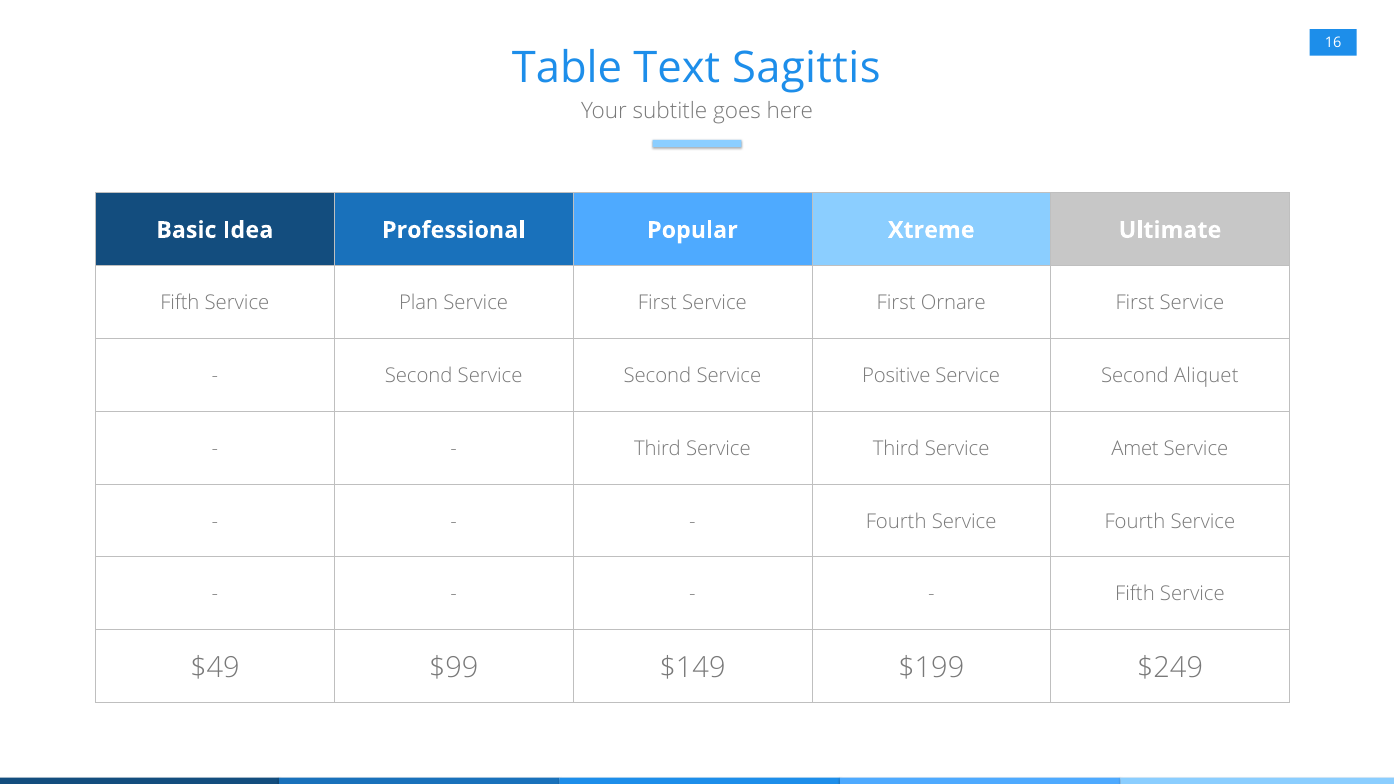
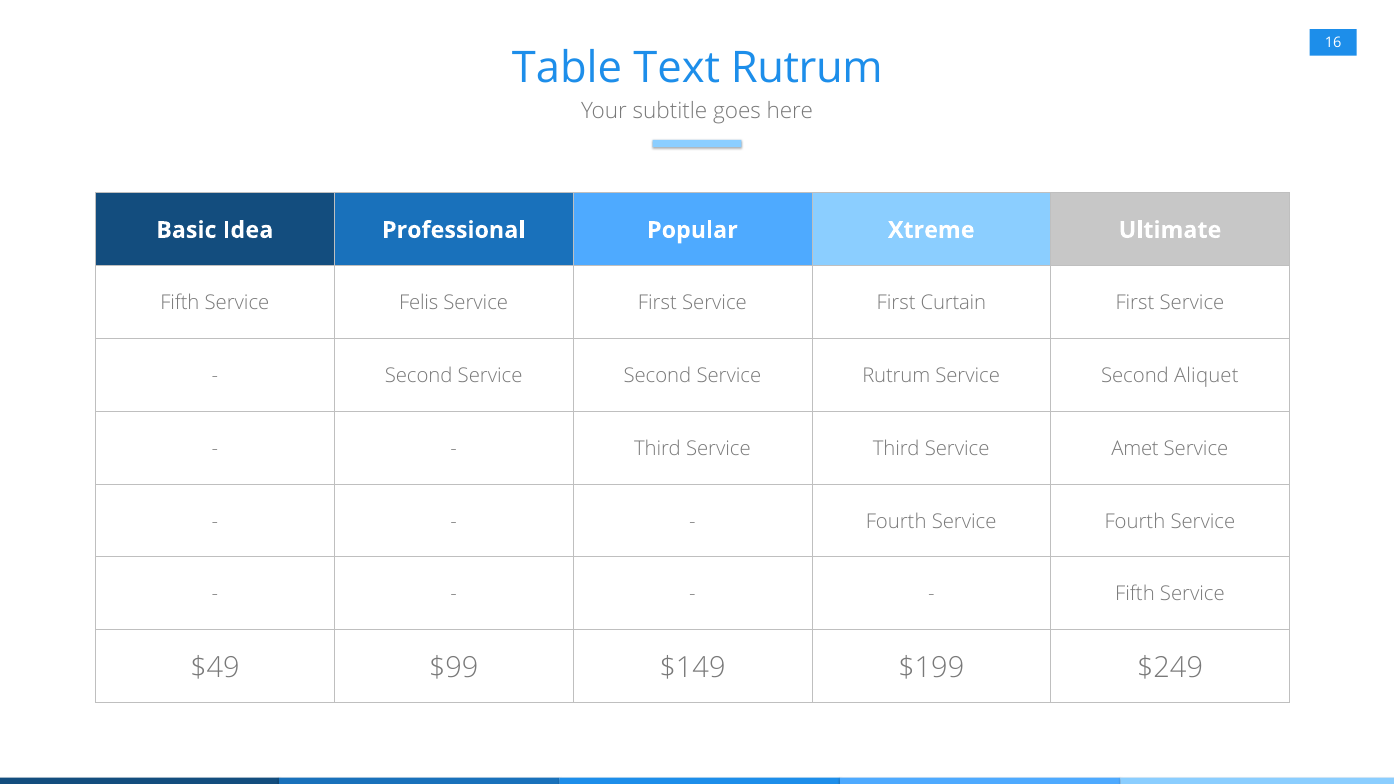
Text Sagittis: Sagittis -> Rutrum (807, 68)
Plan: Plan -> Felis (419, 303)
Ornare: Ornare -> Curtain (953, 303)
Service Positive: Positive -> Rutrum (896, 376)
